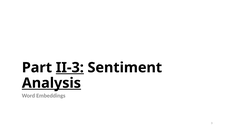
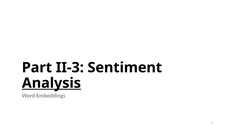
II-3 underline: present -> none (70, 68)
